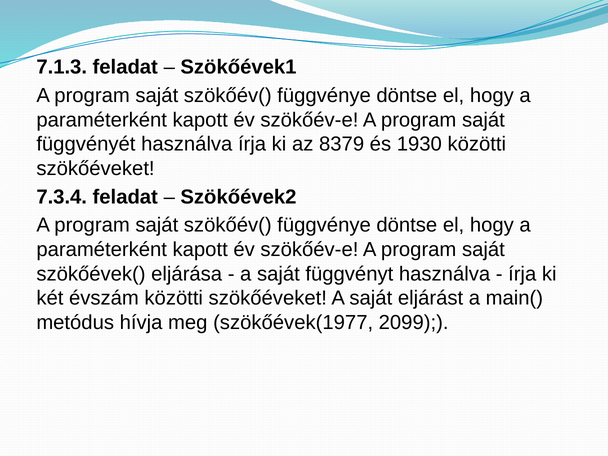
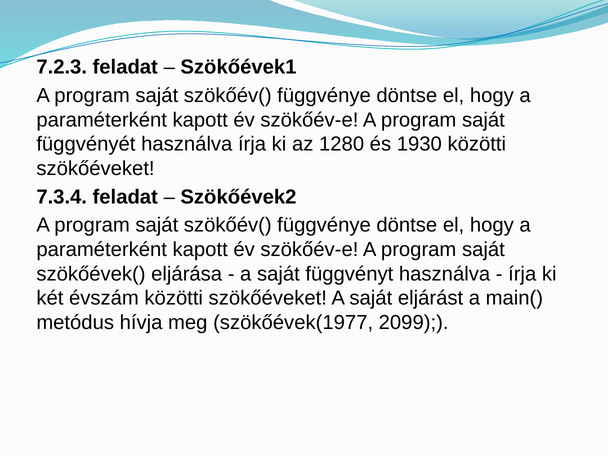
7.1.3: 7.1.3 -> 7.2.3 (62, 67)
8379: 8379 -> 1280 (342, 144)
